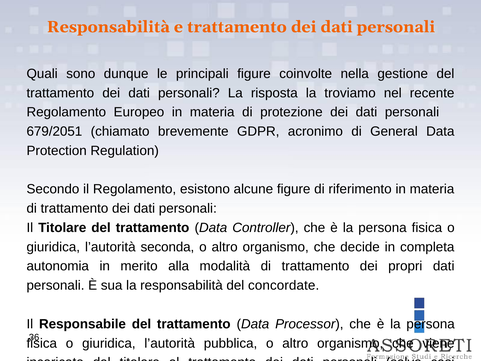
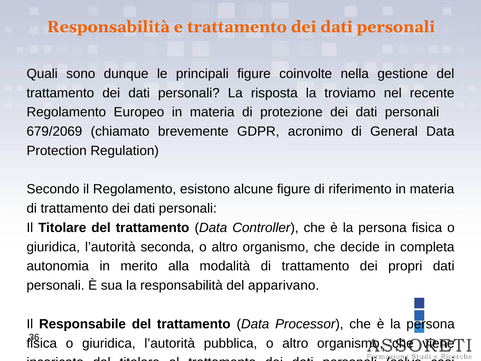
679/2051: 679/2051 -> 679/2069 (54, 131)
concordate: concordate -> apparivano (284, 285)
